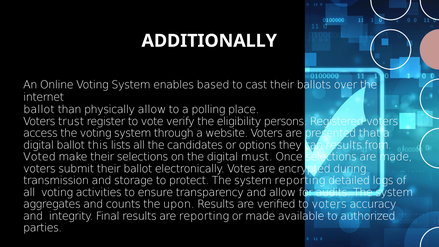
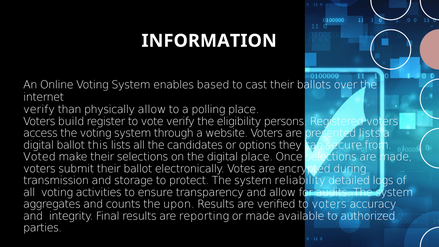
ADDITIONALLY: ADDITIONALLY -> INFORMATION (209, 41)
ballot: ballot -> verify (39, 110)
trust: trust -> build (71, 121)
presented that: that -> lists (370, 133)
can results: results -> secure (344, 145)
digital must: must -> place (257, 157)
system reporting: reporting -> reliability (300, 181)
